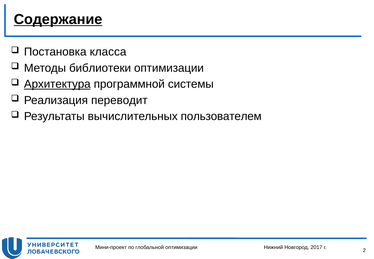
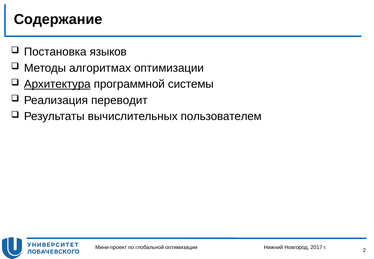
Содержание underline: present -> none (58, 19)
класса: класса -> языков (108, 52)
библиотеки: библиотеки -> алгоритмах (100, 68)
